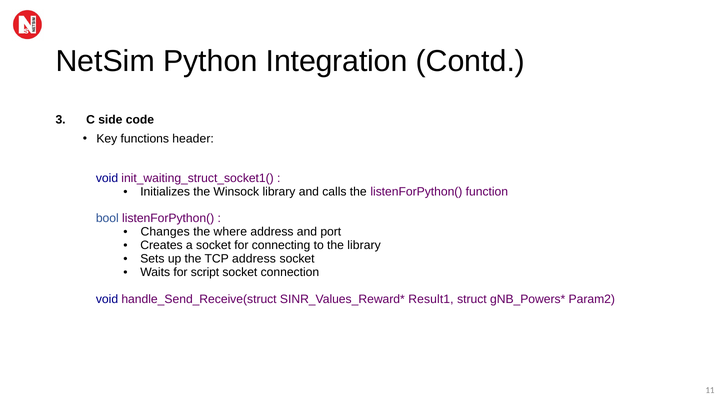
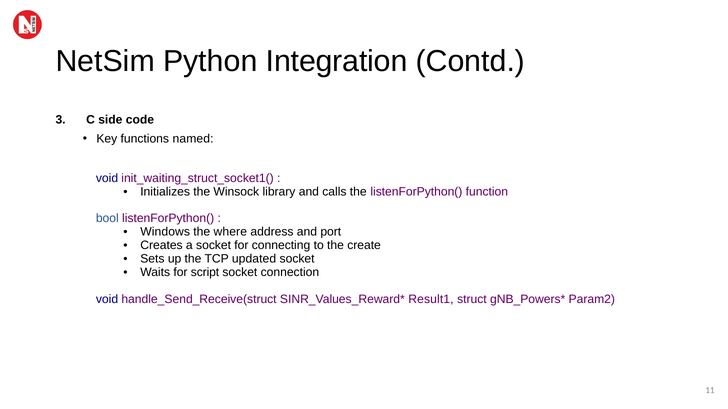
header: header -> named (193, 139)
Changes: Changes -> Windows (165, 232)
the library: library -> create (364, 246)
TCP address: address -> updated (254, 259)
